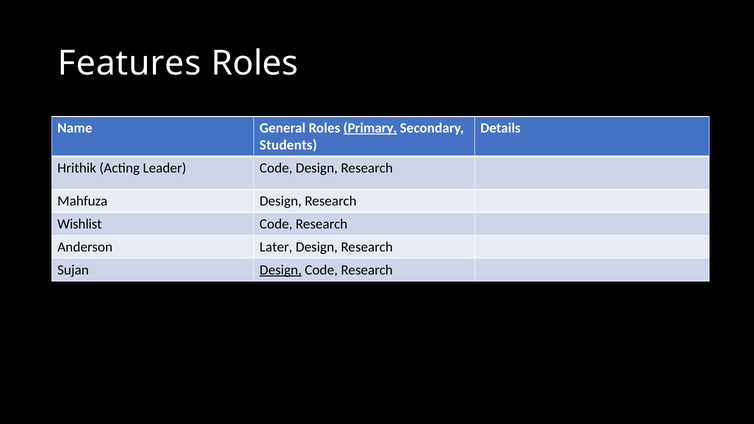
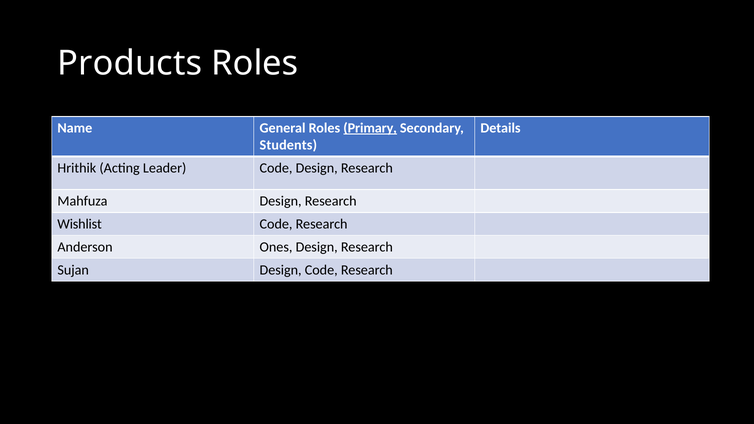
Features: Features -> Products (130, 63)
Later: Later -> Ones (276, 247)
Design underline: present -> none (281, 270)
